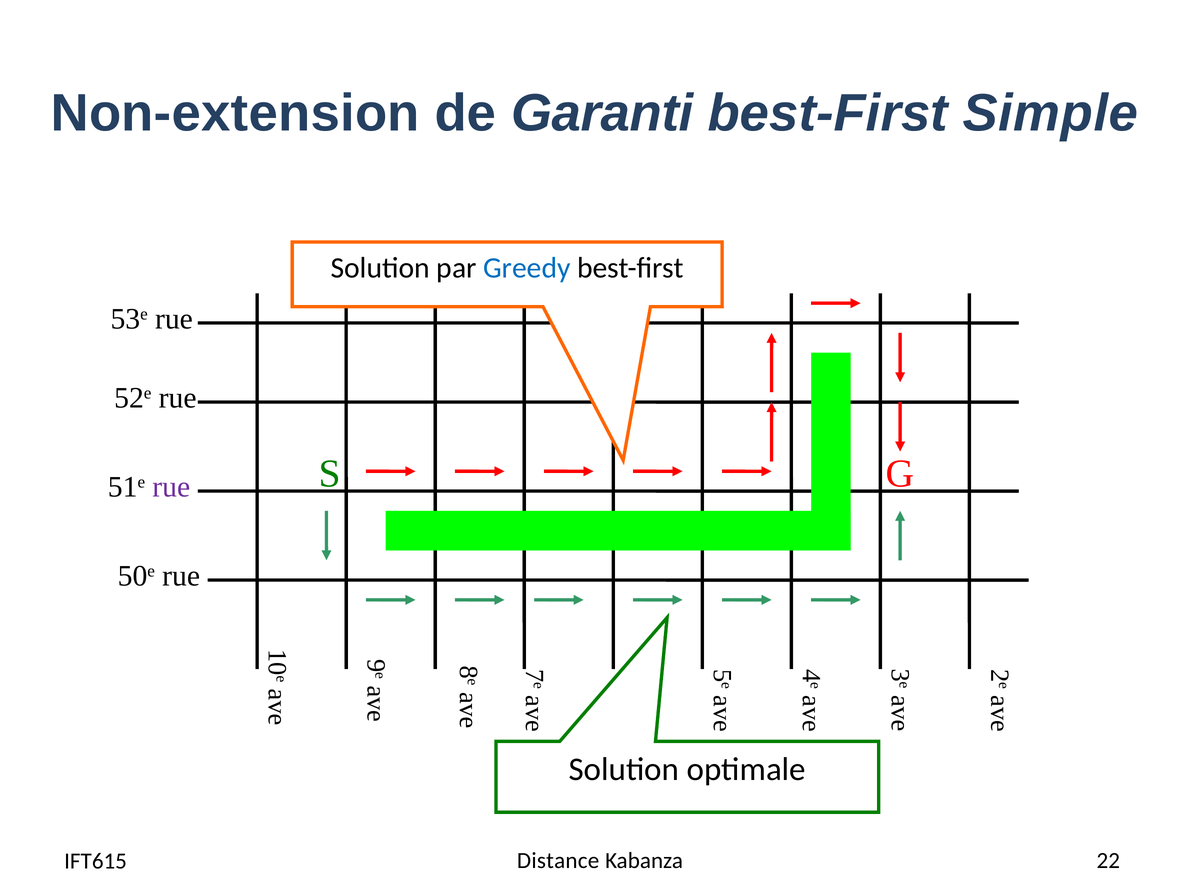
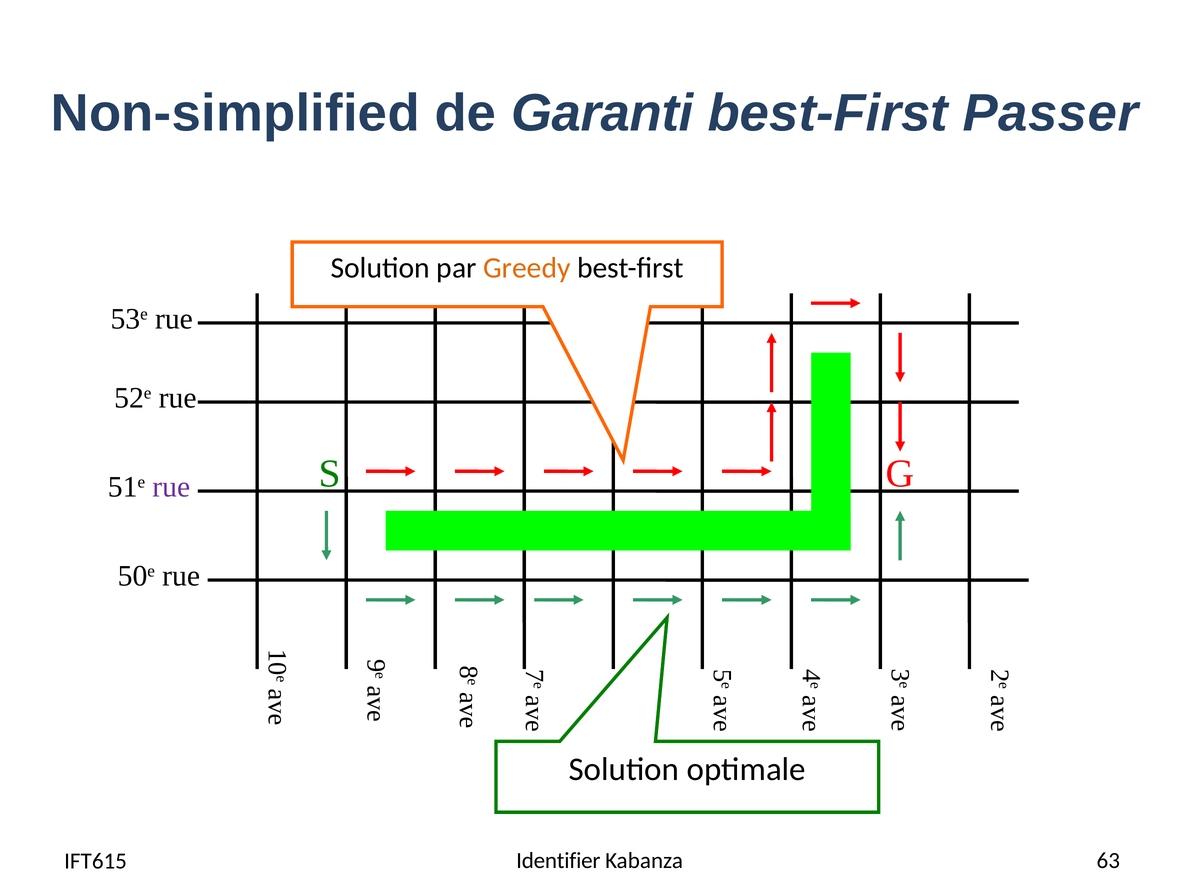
Non-extension: Non-extension -> Non-simplified (235, 113)
Simple: Simple -> Passer (1050, 113)
Greedy colour: blue -> orange (527, 268)
Distance: Distance -> Identifier (558, 861)
22: 22 -> 63 (1108, 861)
